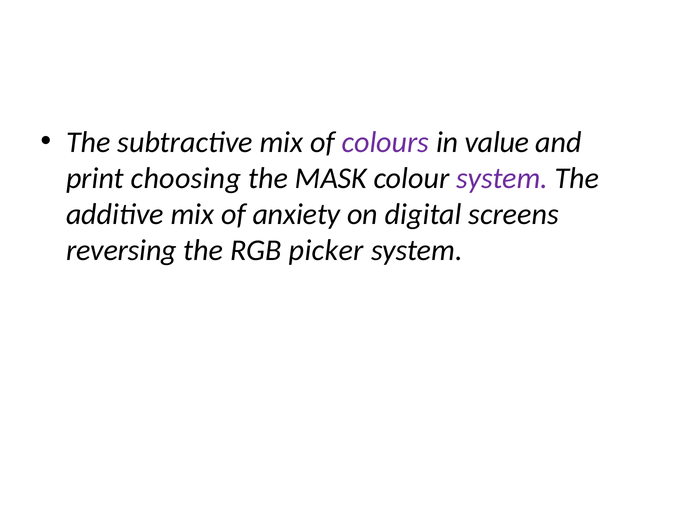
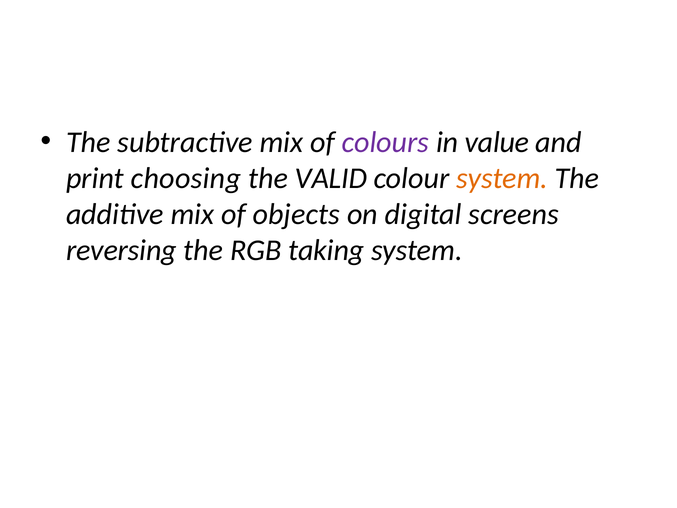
MASK: MASK -> VALID (331, 178)
system colour: purple -> orange (502, 178)
anxiety: anxiety -> objects (296, 214)
picker: picker -> taking (326, 250)
